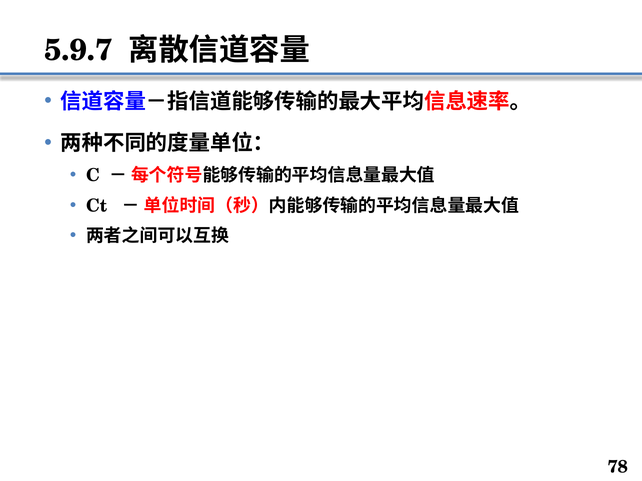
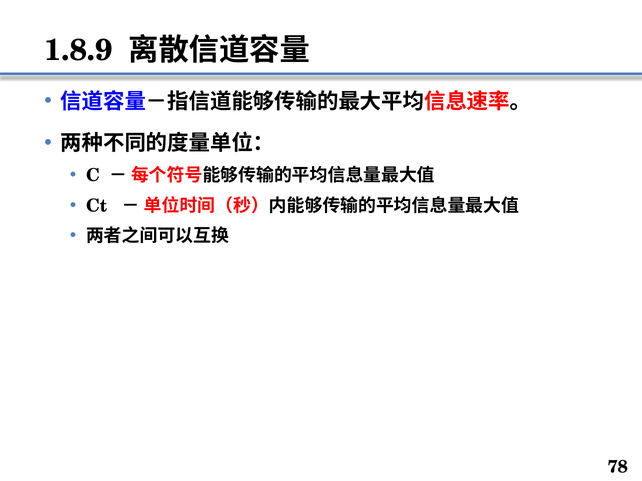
5.9.7: 5.9.7 -> 1.8.9 (78, 50)
